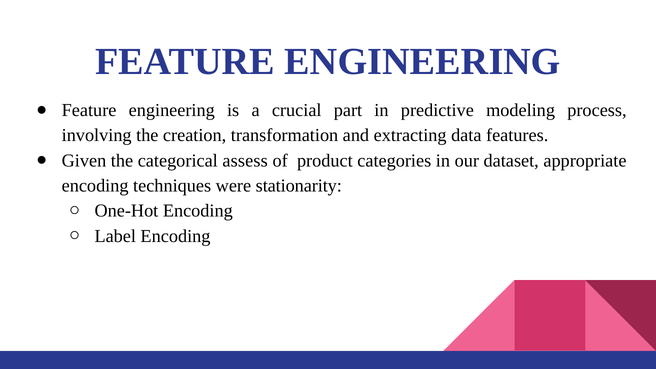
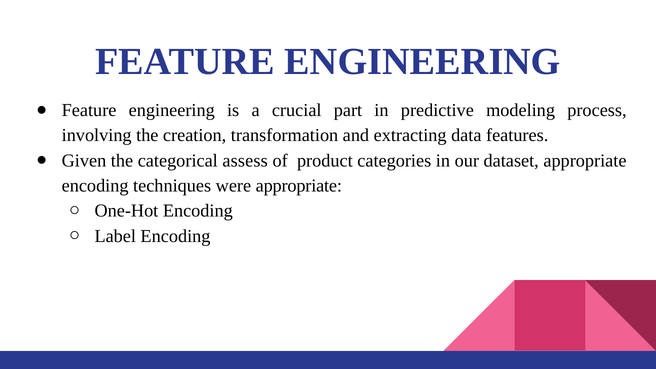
were stationarity: stationarity -> appropriate (299, 186)
